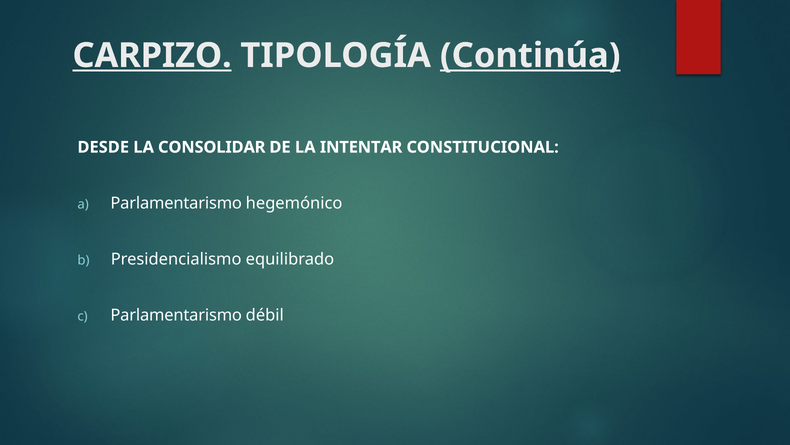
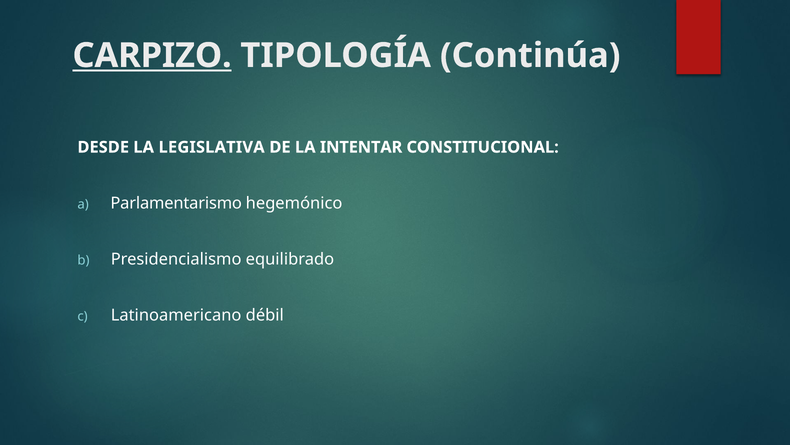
Continúa underline: present -> none (530, 55)
CONSOLIDAR: CONSOLIDAR -> LEGISLATIVA (212, 147)
Parlamentarismo: Parlamentarismo -> Latinoamericano (176, 315)
